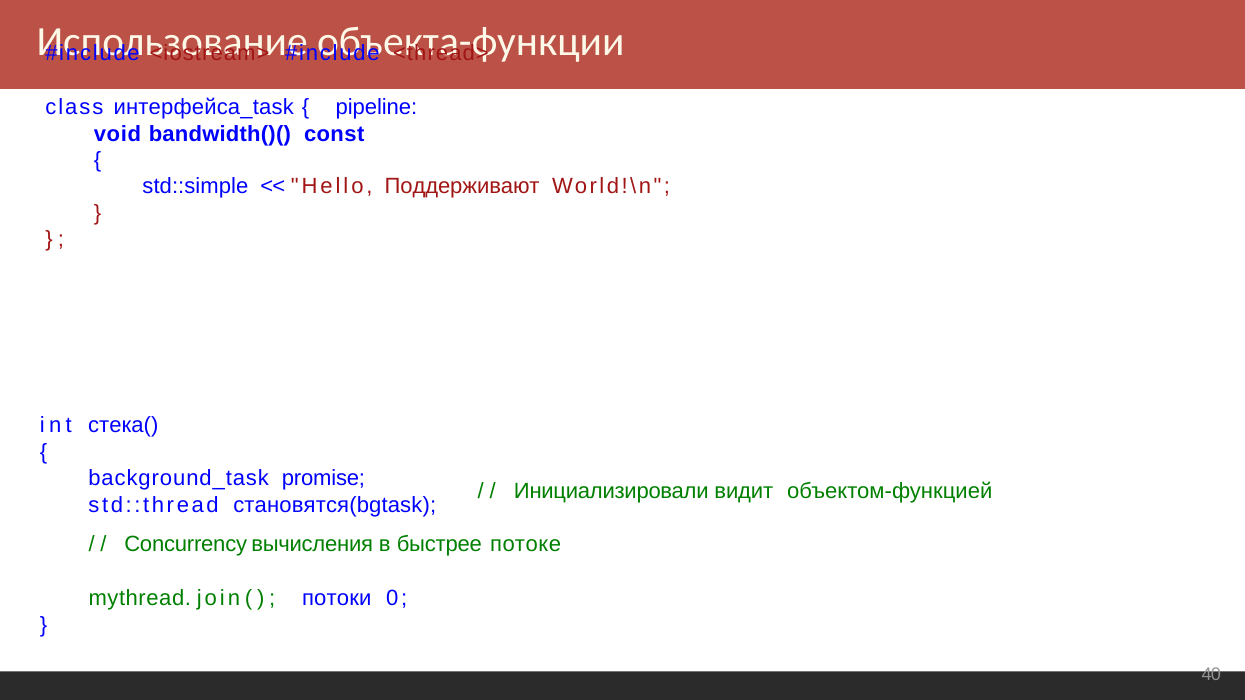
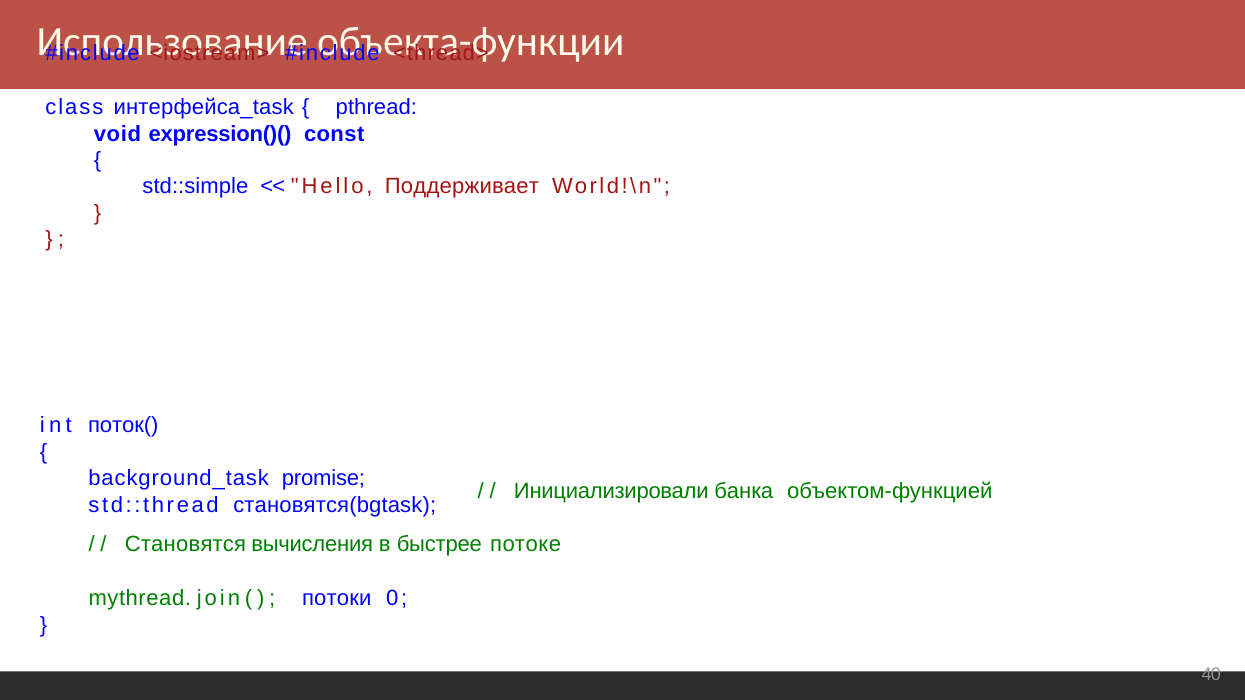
pipeline: pipeline -> pthread (376, 107)
bandwidth()(: bandwidth()( -> expression()( (220, 134)
Поддерживают: Поддерживают -> Поддерживает (462, 187)
стека(: стека( -> поток( (123, 426)
видит: видит -> банка (744, 491)
Concurrency: Concurrency -> Становятся (185, 544)
